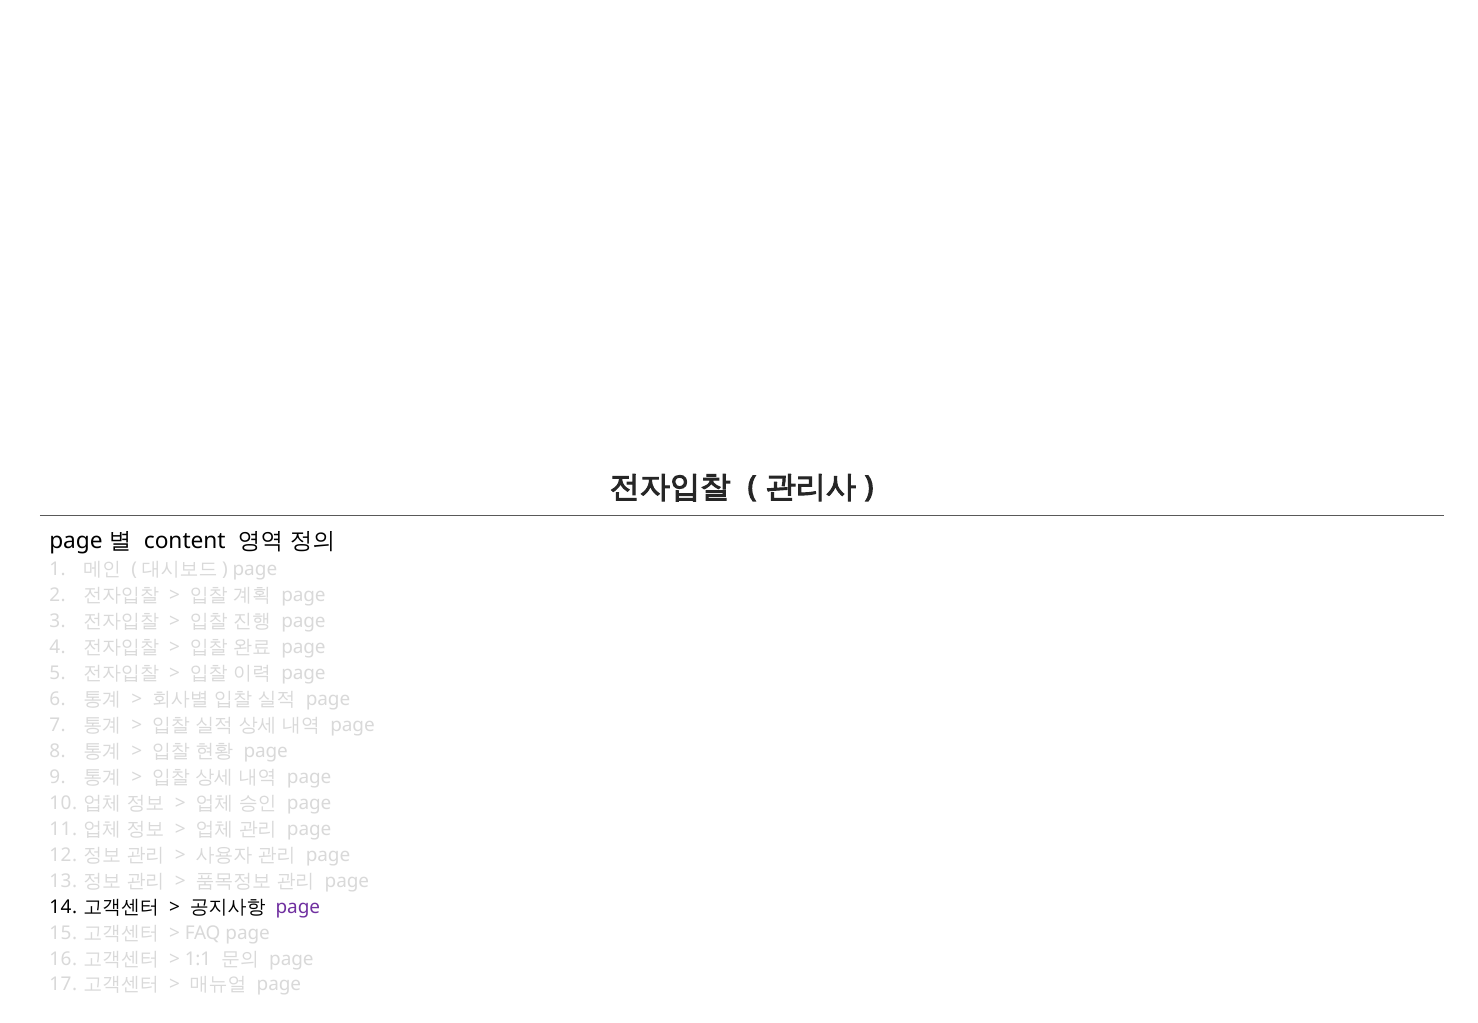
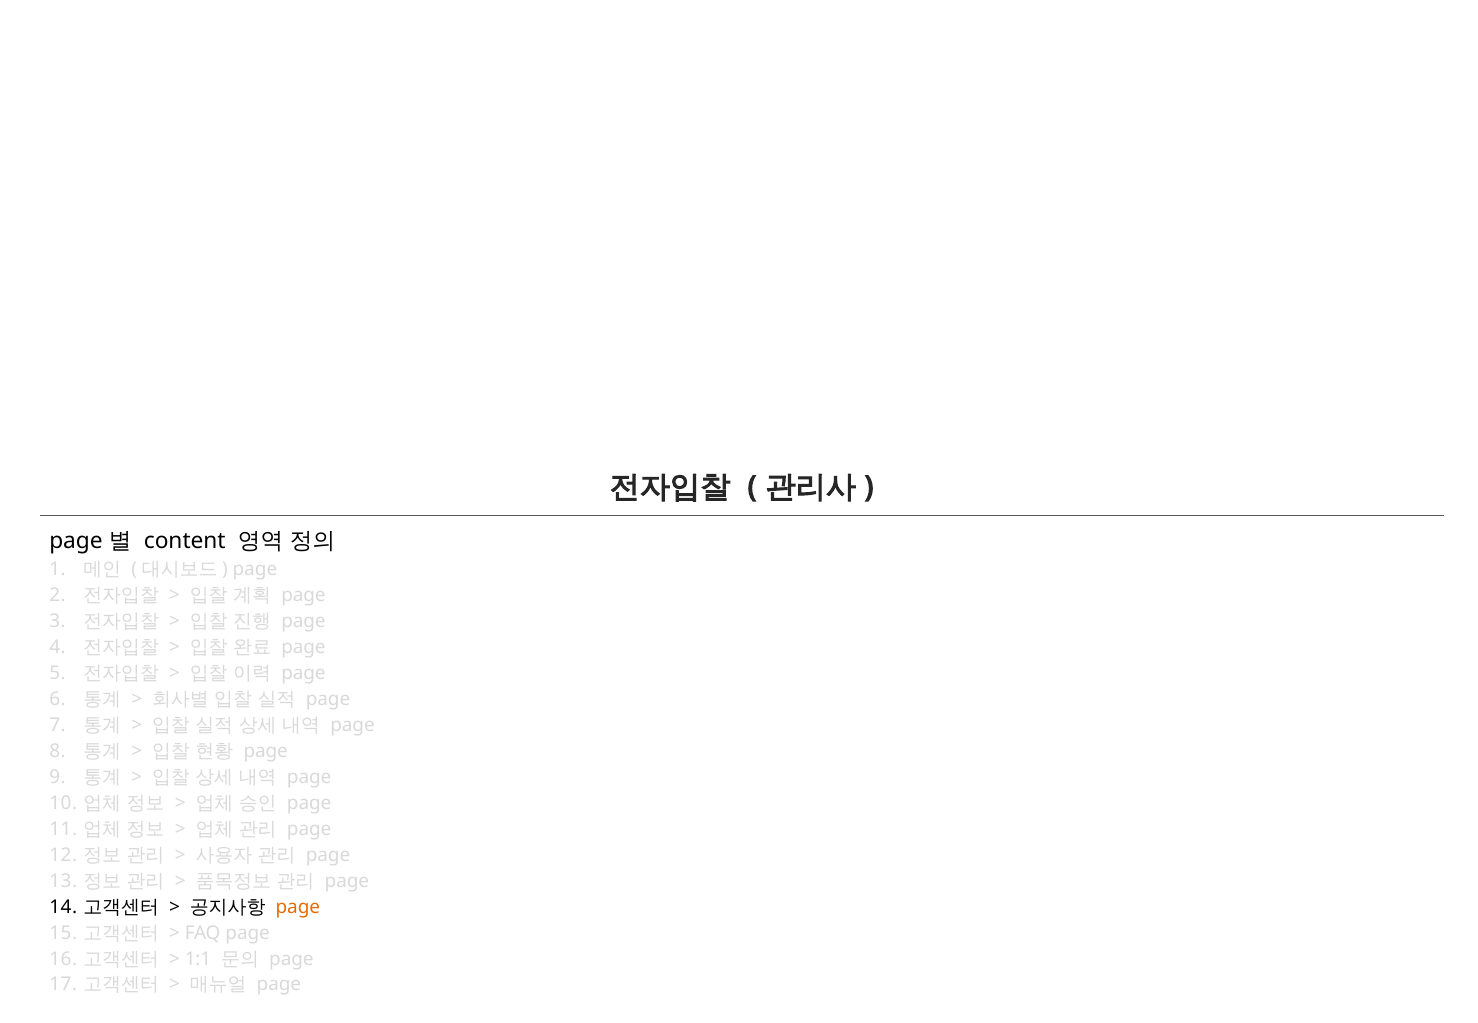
page colour: purple -> orange (298, 907)
